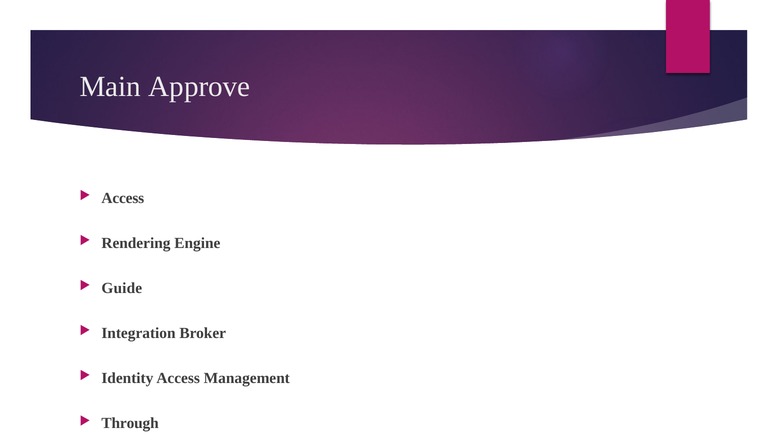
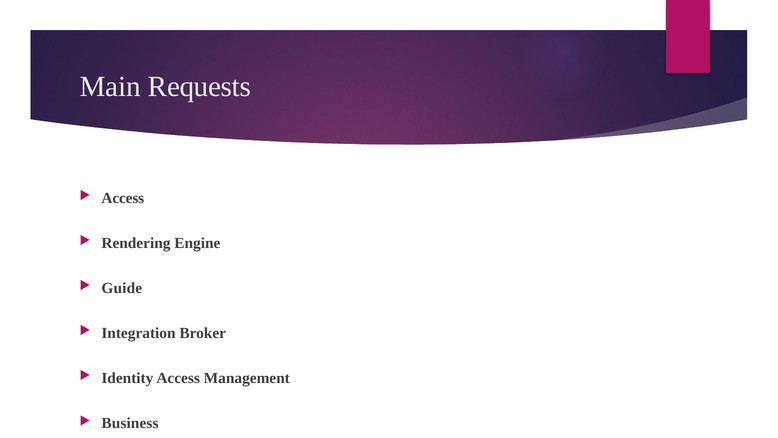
Approve: Approve -> Requests (200, 87)
Through: Through -> Business (130, 423)
